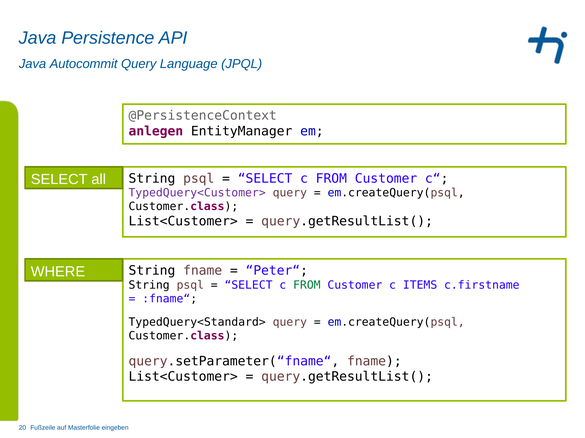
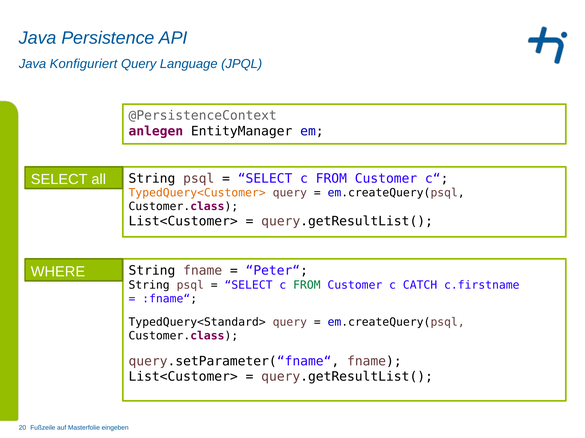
Autocommit: Autocommit -> Konfiguriert (84, 64)
TypedQuery<Customer> colour: purple -> orange (197, 193)
ITEMS: ITEMS -> CATCH (420, 286)
